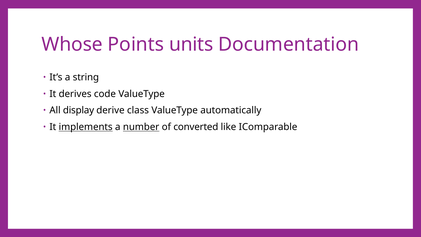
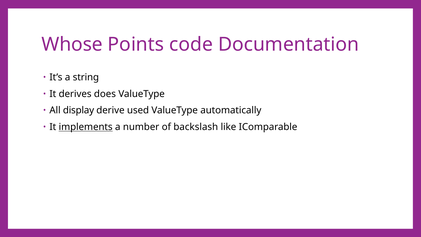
units: units -> code (191, 44)
code: code -> does (105, 94)
class: class -> used (138, 110)
number underline: present -> none (141, 127)
converted: converted -> backslash (196, 127)
